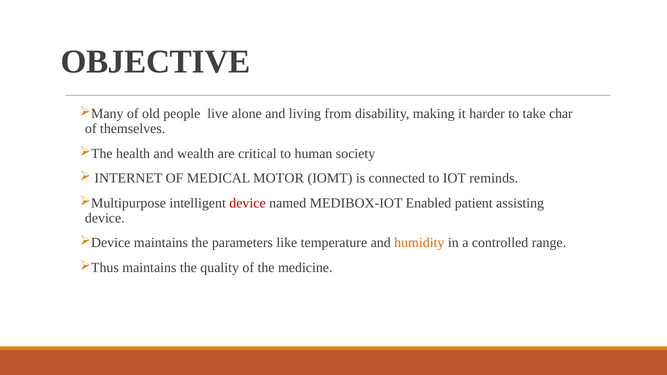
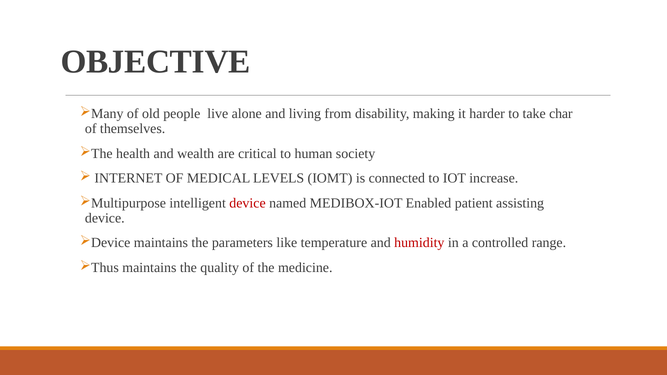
MOTOR: MOTOR -> LEVELS (279, 178)
reminds: reminds -> increase (494, 178)
humidity colour: orange -> red (419, 243)
